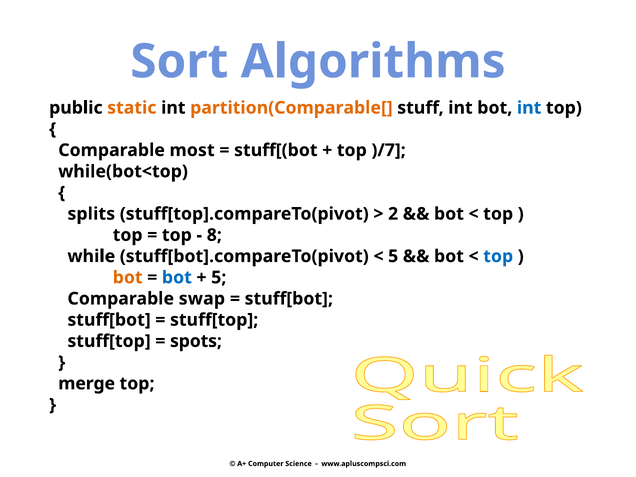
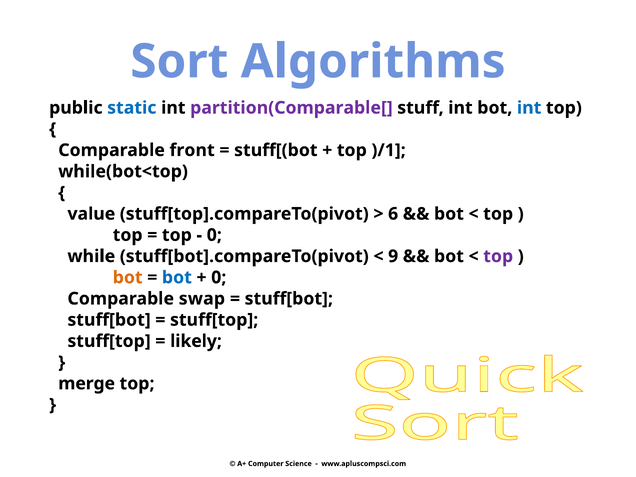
static colour: orange -> blue (132, 108)
partition(Comparable[ colour: orange -> purple (291, 108)
most: most -> front (192, 150)
)/7: )/7 -> )/1 (389, 150)
splits: splits -> value (91, 214)
2: 2 -> 6 (393, 214)
8: 8 -> 0 (214, 235)
5: 5 -> 9 (393, 256)
top colour: blue -> purple (498, 256)
5: 5 -> 0 (219, 277)
spots: spots -> likely (196, 341)
